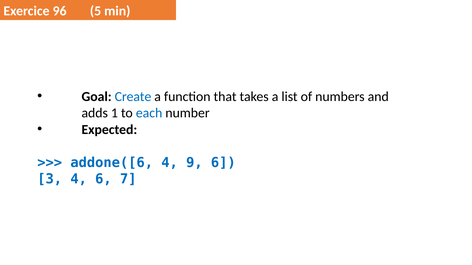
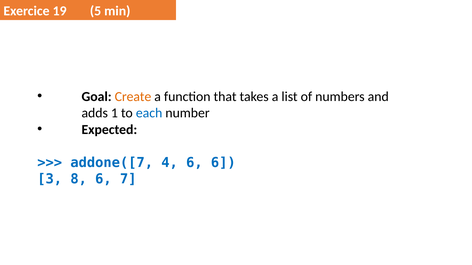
96: 96 -> 19 (60, 11)
Create colour: blue -> orange (133, 97)
addone([6: addone([6 -> addone([7 (112, 163)
4 9: 9 -> 6 (194, 163)
3 4: 4 -> 8 (79, 179)
